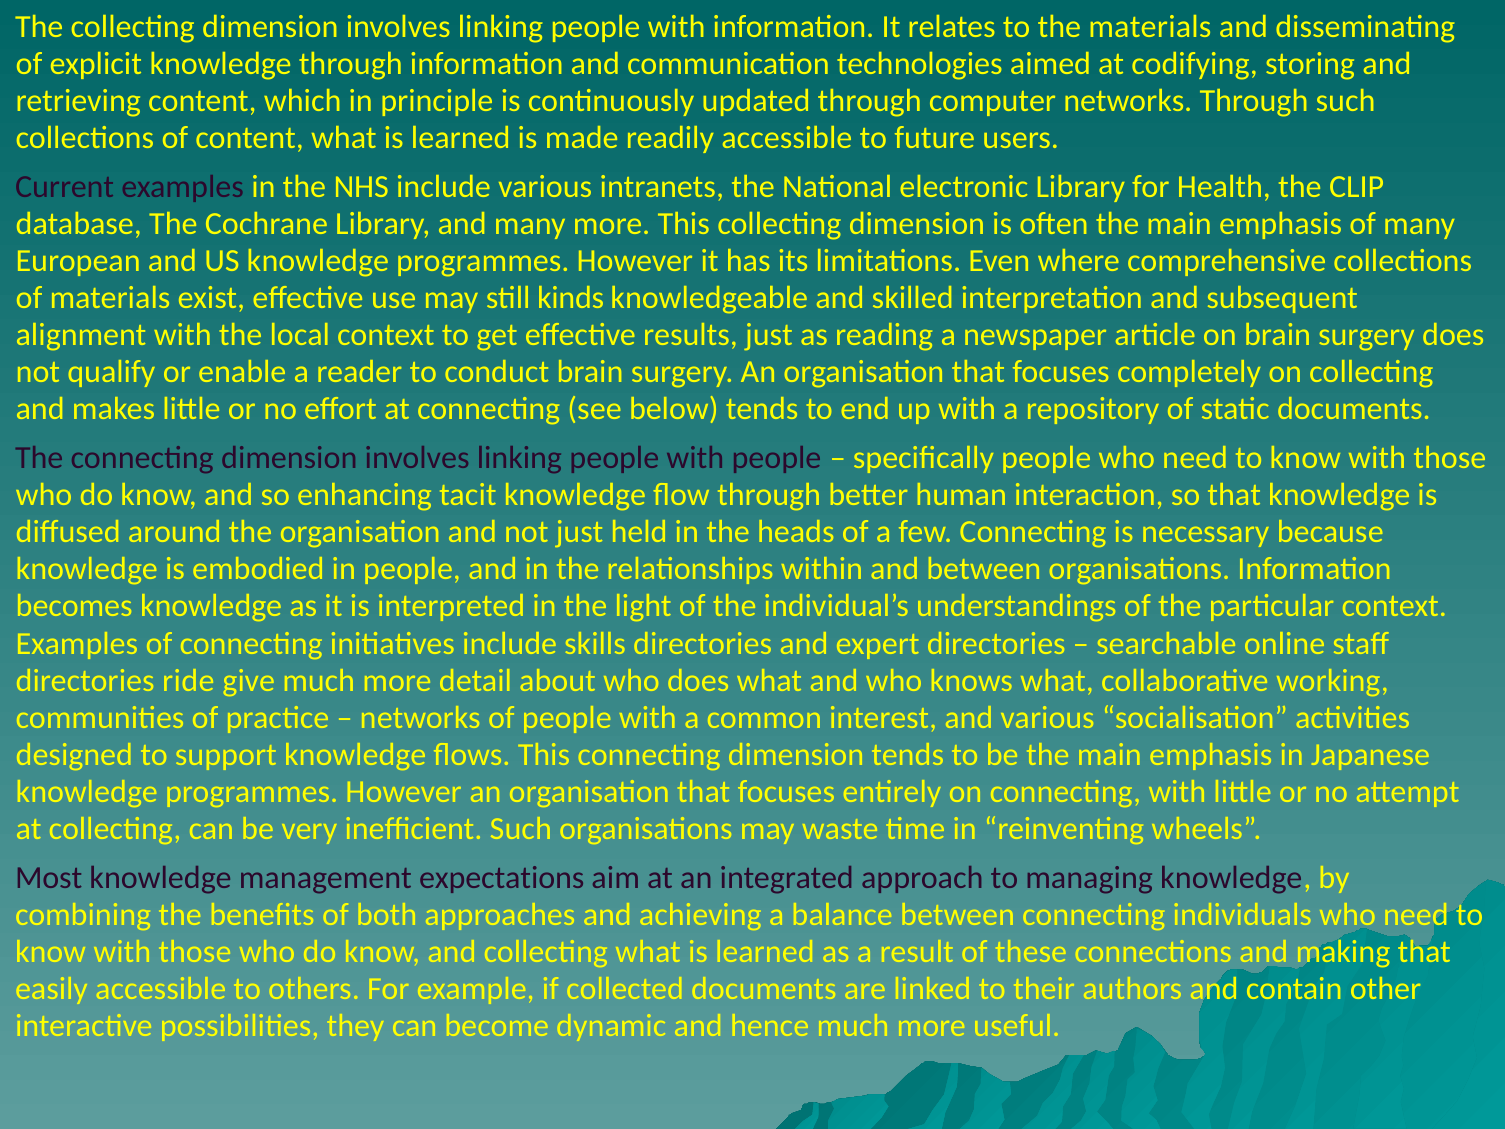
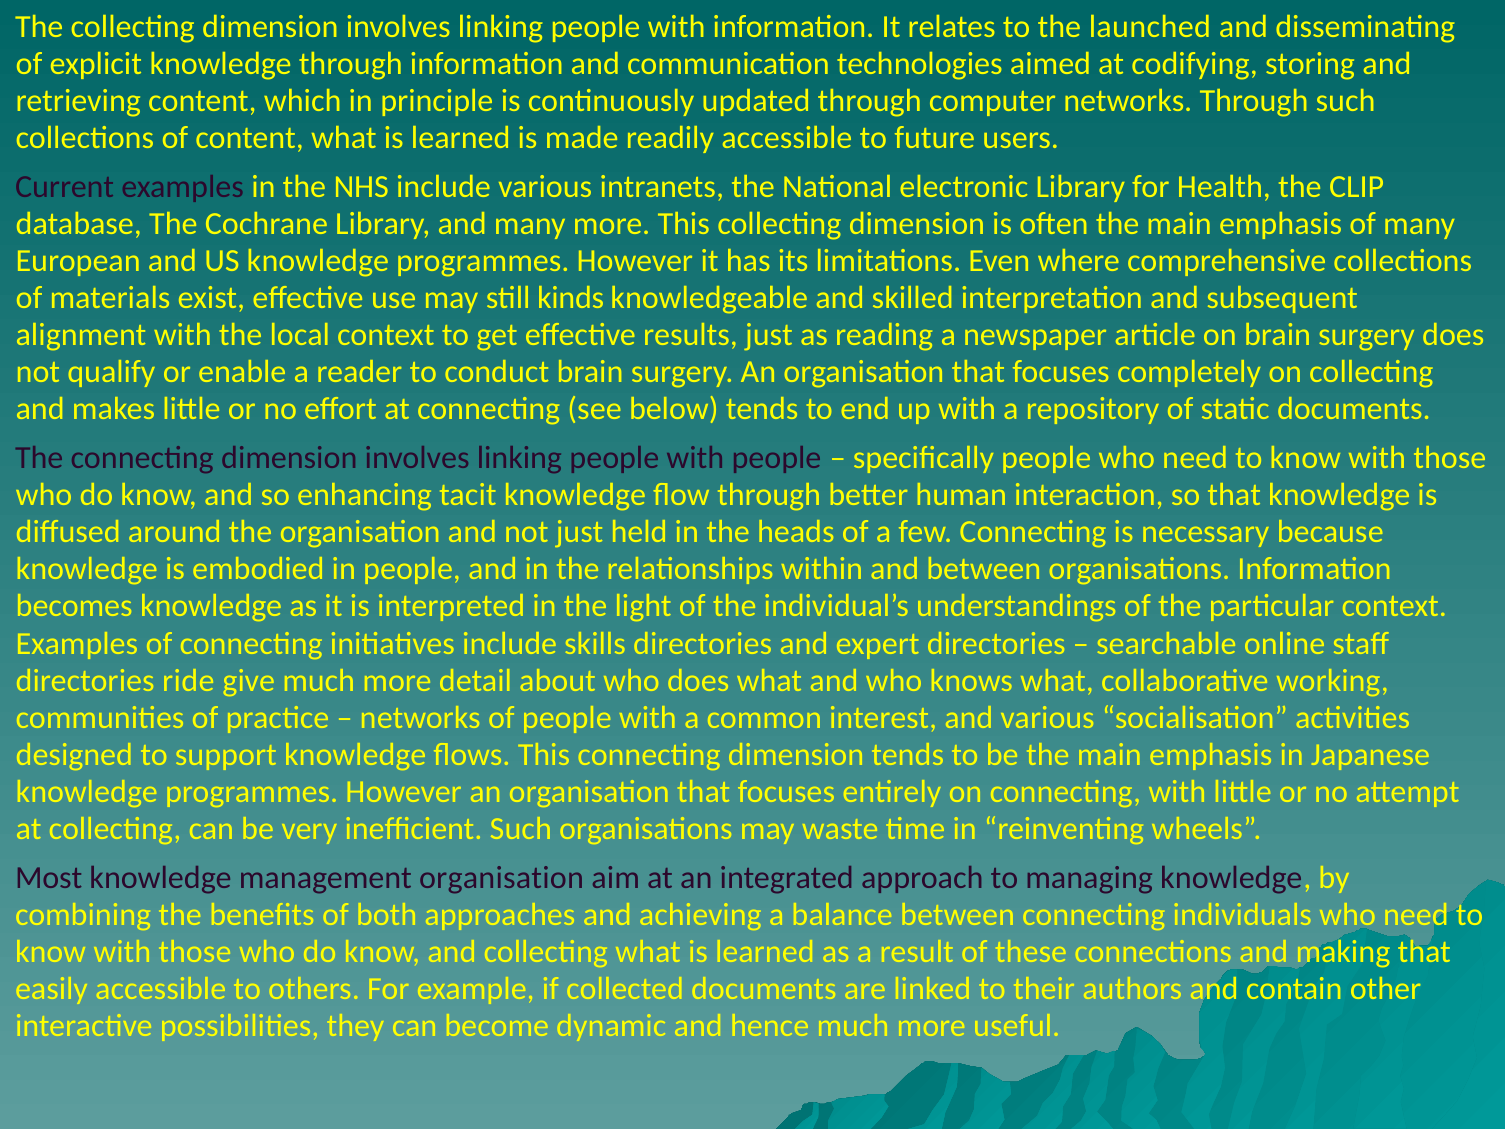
the materials: materials -> launched (1150, 27)
management expectations: expectations -> organisation (502, 877)
